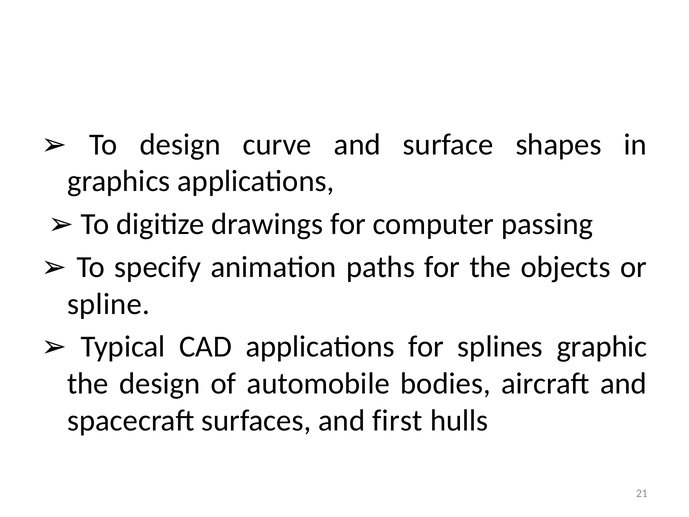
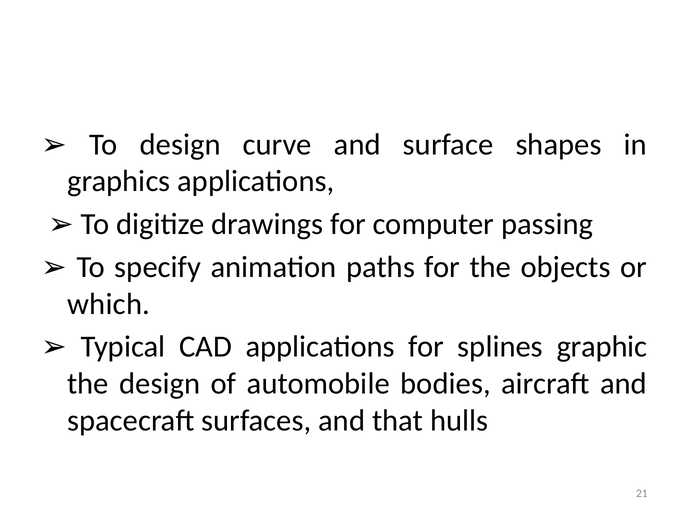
spline: spline -> which (109, 304)
first: first -> that (398, 420)
